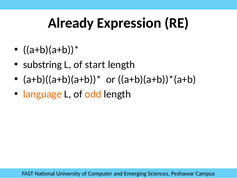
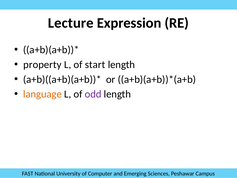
Already: Already -> Lecture (71, 23)
substring: substring -> property (42, 64)
odd colour: orange -> purple (93, 94)
